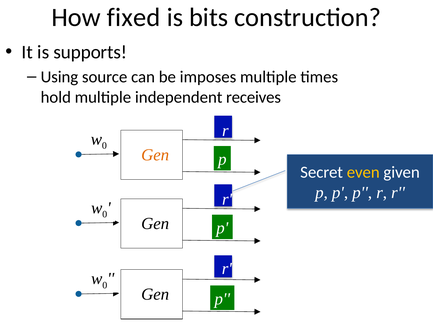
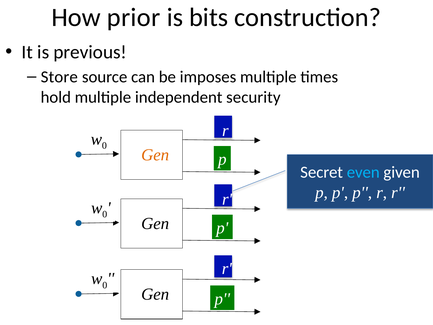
fixed: fixed -> prior (134, 17)
supports: supports -> previous (90, 52)
Using: Using -> Store (59, 77)
receives: receives -> security (253, 97)
even colour: yellow -> light blue (363, 172)
